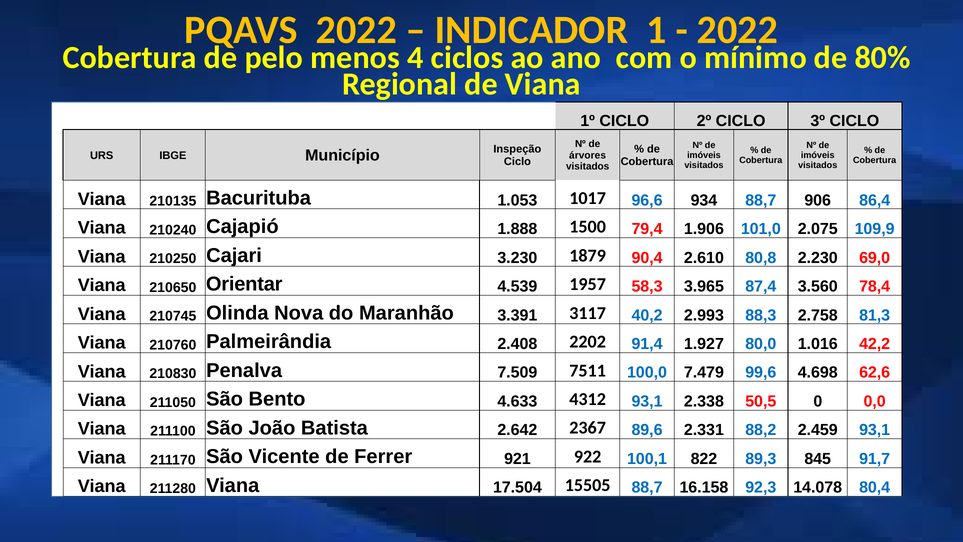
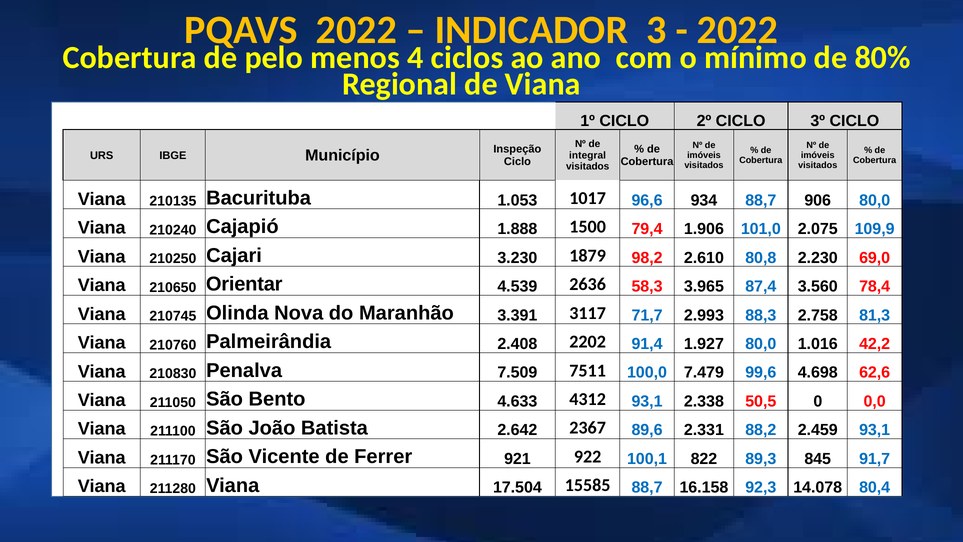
1: 1 -> 3 (656, 30)
árvores: árvores -> integral (588, 155)
906 86,4: 86,4 -> 80,0 (875, 200)
90,4: 90,4 -> 98,2 (647, 258)
1957: 1957 -> 2636 (588, 284)
40,2: 40,2 -> 71,7 (647, 315)
15505: 15505 -> 15585 (588, 485)
